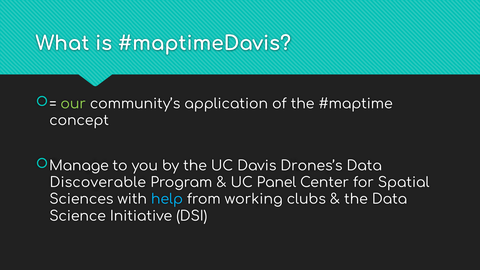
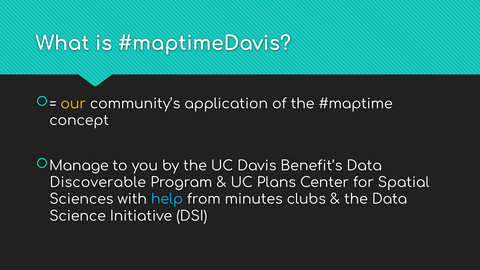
our colour: light green -> yellow (73, 104)
Drones’s: Drones’s -> Benefit’s (311, 166)
Panel: Panel -> Plans (276, 183)
working: working -> minutes (254, 199)
